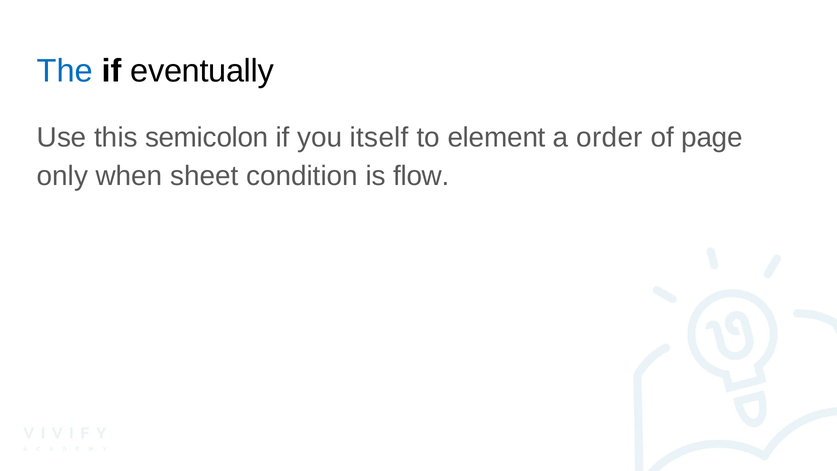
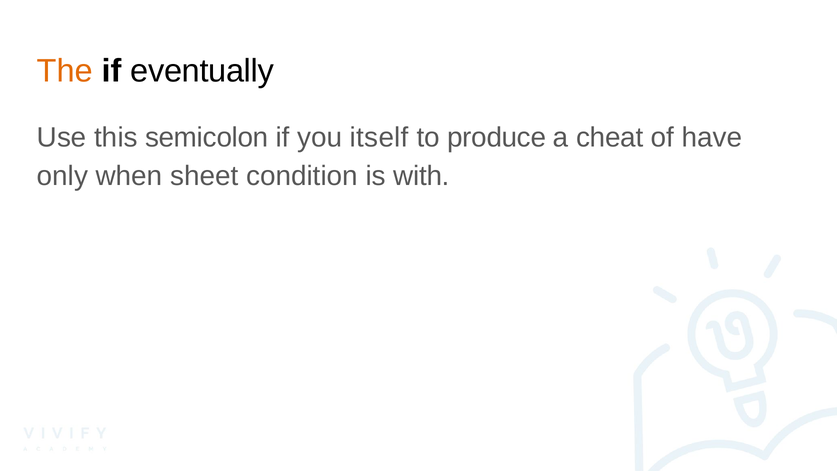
The colour: blue -> orange (65, 71)
element: element -> produce (497, 138)
order: order -> cheat (610, 138)
page: page -> have (712, 138)
flow: flow -> with (421, 176)
